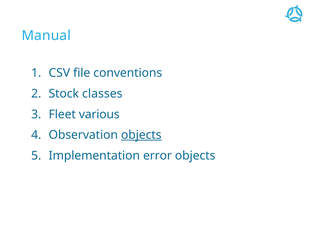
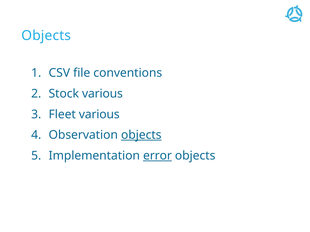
Manual: Manual -> Objects (46, 36)
Stock classes: classes -> various (102, 94)
error underline: none -> present (157, 156)
